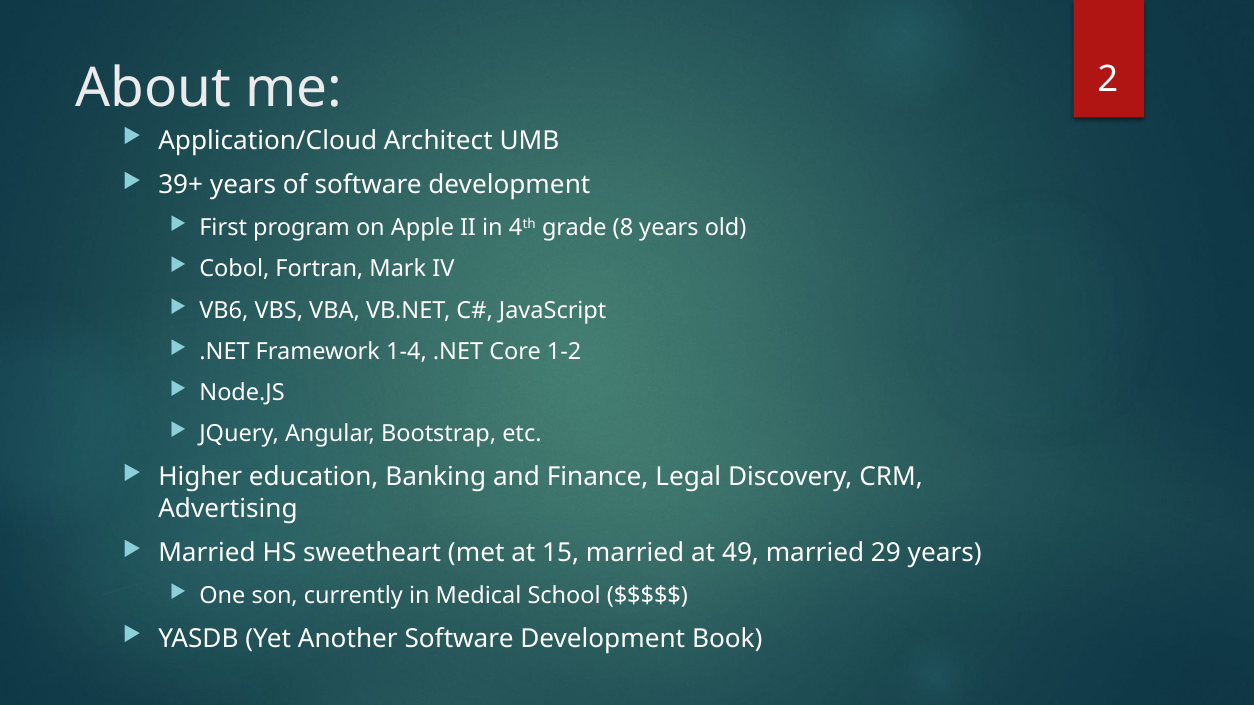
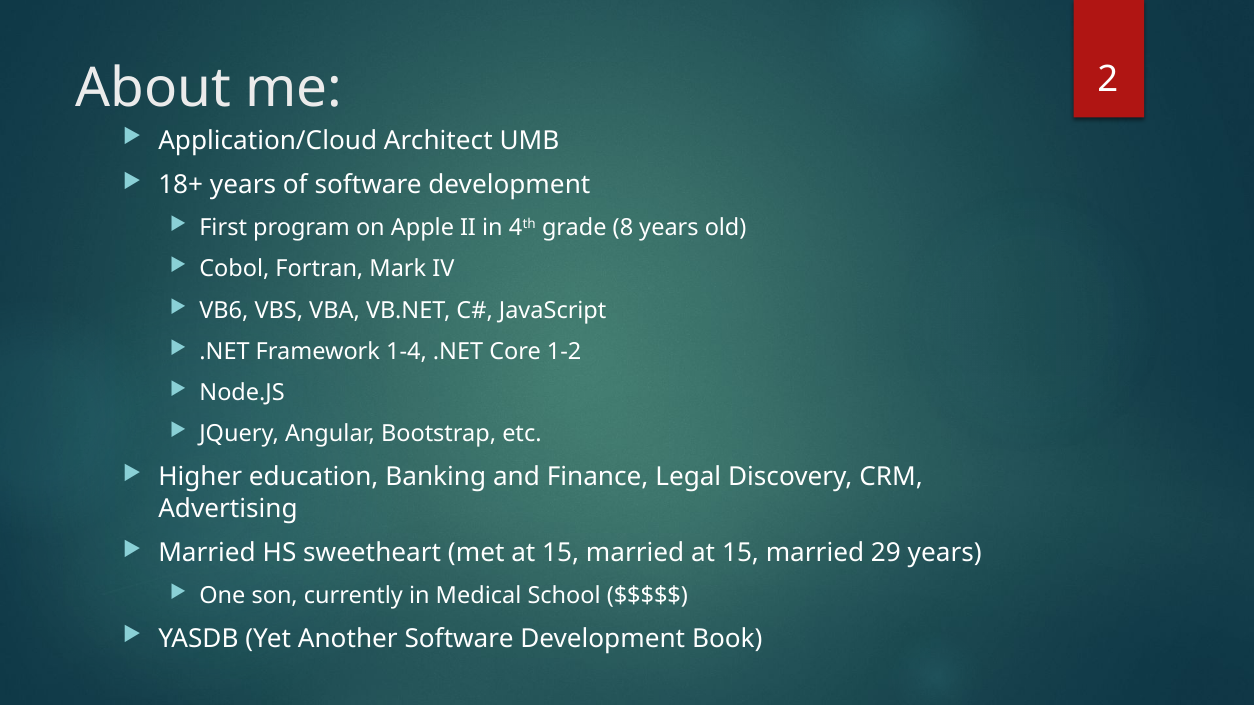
39+: 39+ -> 18+ (181, 185)
married at 49: 49 -> 15 (741, 553)
